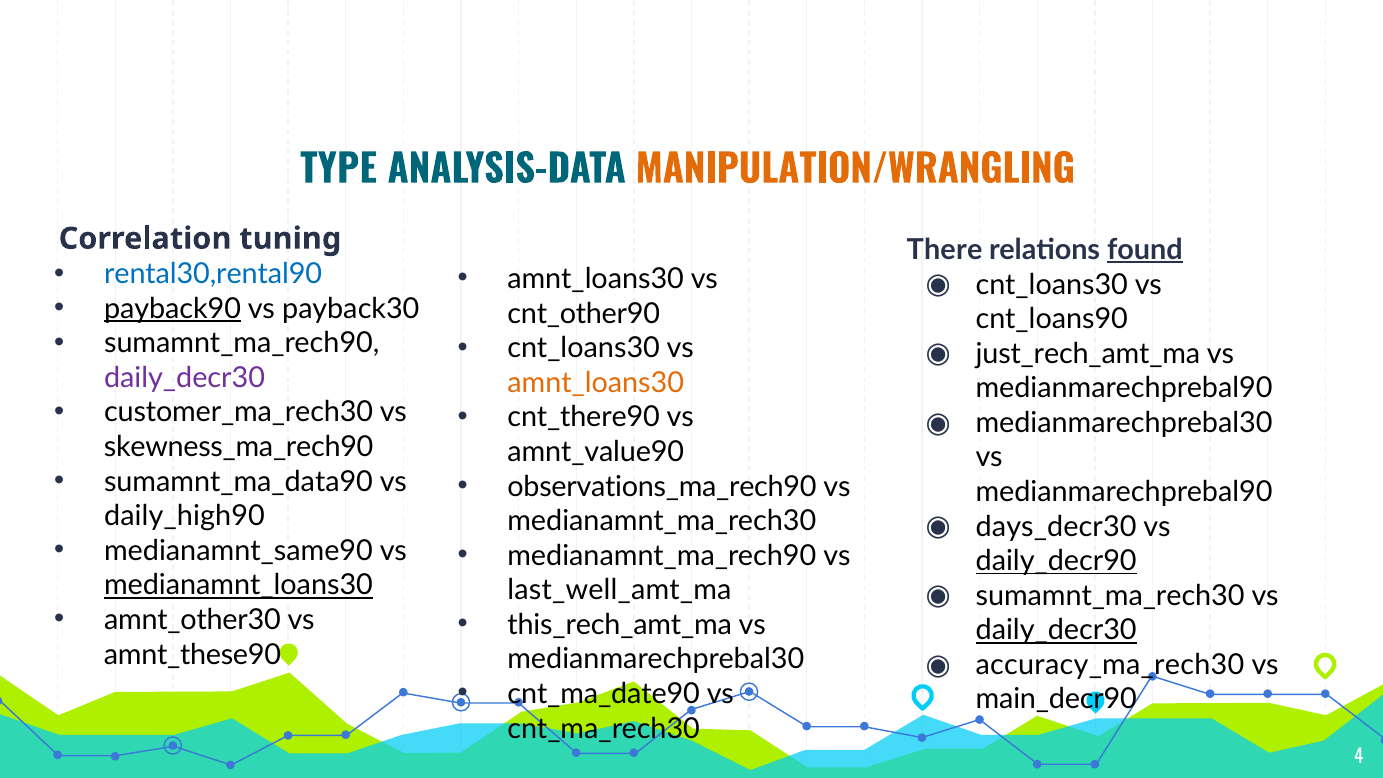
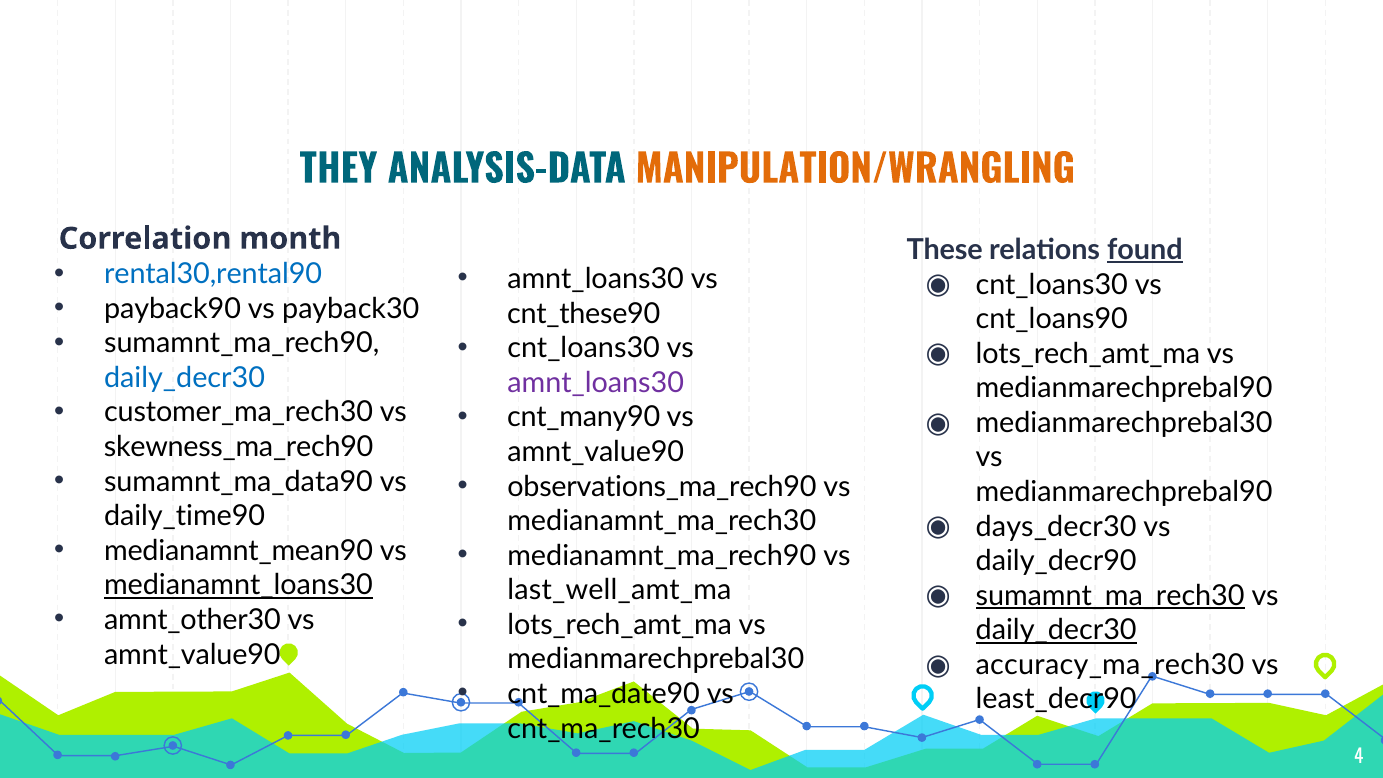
TYPE: TYPE -> THEY (339, 170)
tuning: tuning -> month (290, 239)
There: There -> These (945, 250)
payback90 underline: present -> none (173, 309)
cnt_other90: cnt_other90 -> cnt_these90 (584, 314)
just_rech_amt_ma: just_rech_amt_ma -> lots_rech_amt_ma (1088, 354)
daily_decr30 colour: purple -> blue (185, 378)
amnt_loans30 colour: orange -> purple (596, 383)
cnt_there90: cnt_there90 -> cnt_many90 (584, 417)
daily_high90: daily_high90 -> daily_time90 (185, 516)
medianamnt_same90: medianamnt_same90 -> medianamnt_mean90 (239, 551)
daily_decr90 underline: present -> none (1056, 561)
sumamnt_ma_rech30 underline: none -> present (1110, 596)
this_rech_amt_ma: this_rech_amt_ma -> lots_rech_amt_ma (620, 625)
amnt_these90: amnt_these90 -> amnt_value90 (192, 654)
main_decr90: main_decr90 -> least_decr90 (1056, 699)
